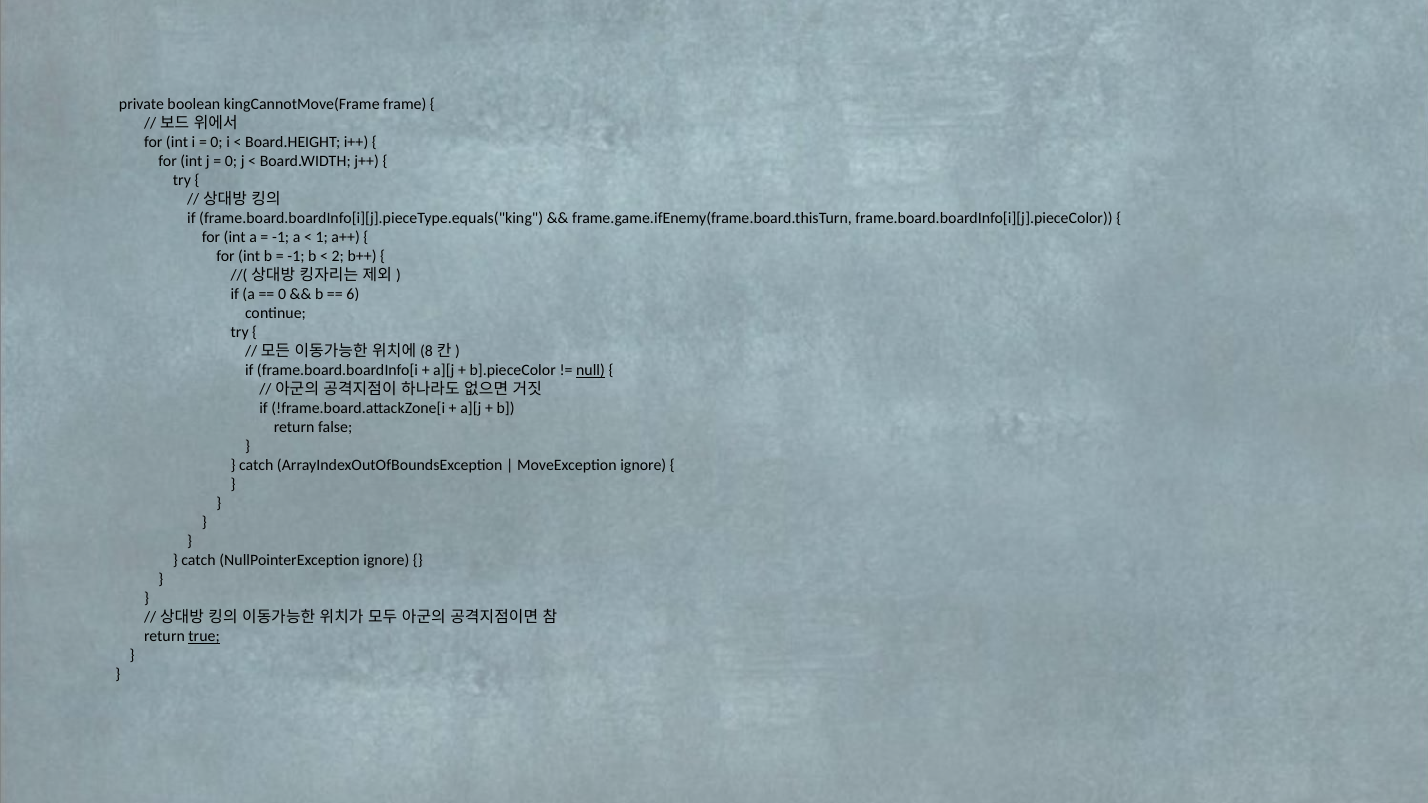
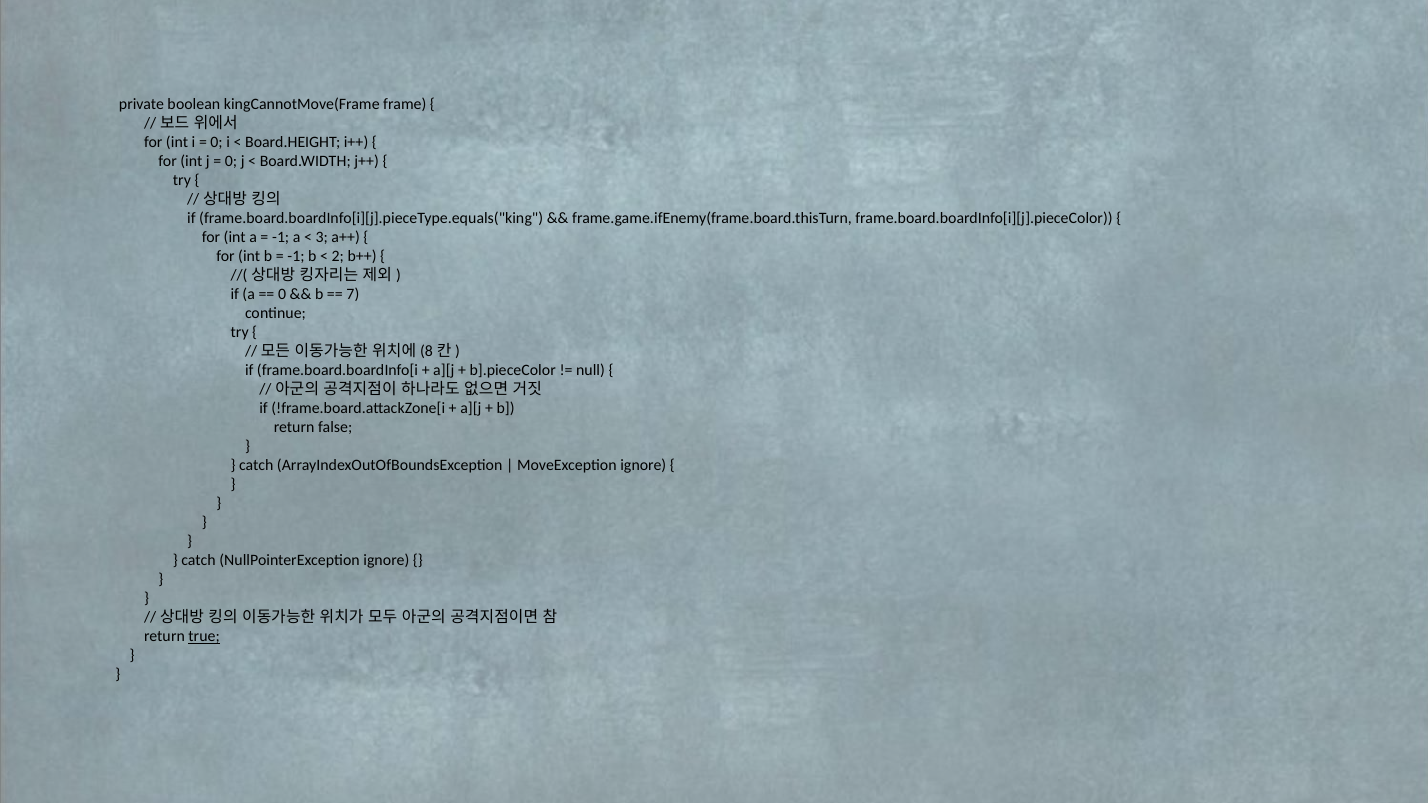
1: 1 -> 3 (322, 237)
6: 6 -> 7 (353, 294)
null underline: present -> none (591, 370)
